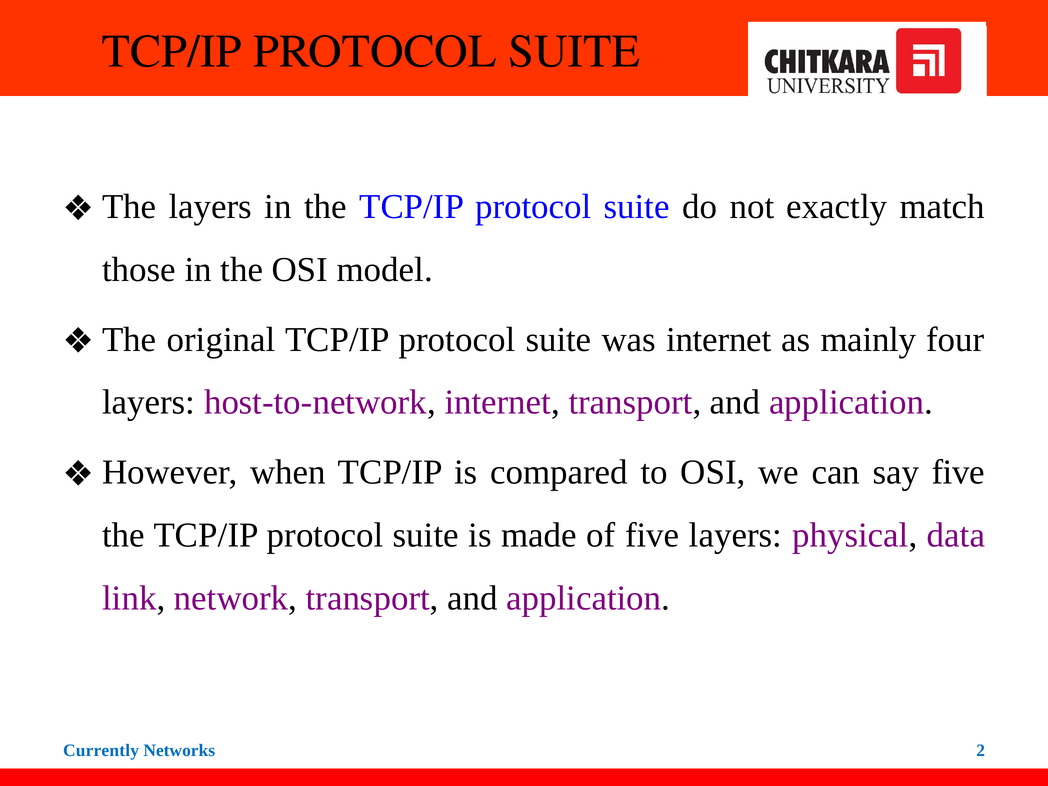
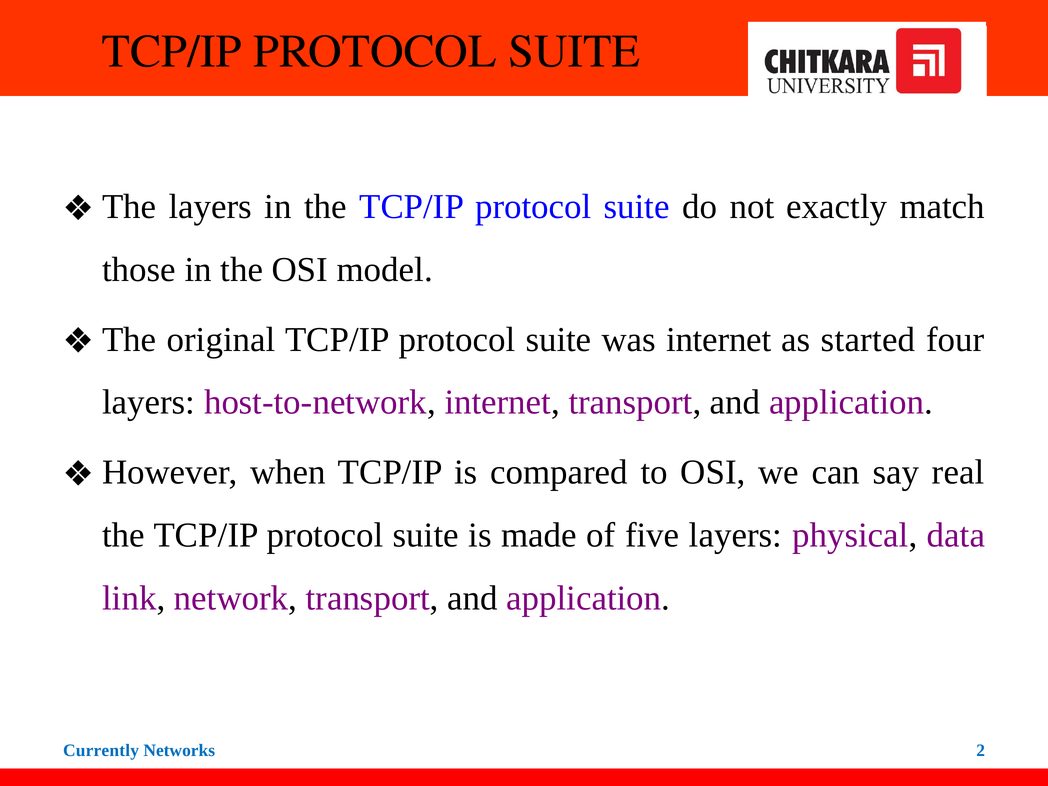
mainly: mainly -> started (868, 340)
say five: five -> real (958, 472)
